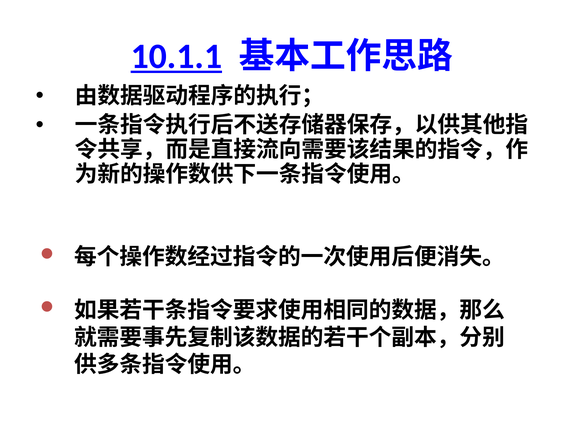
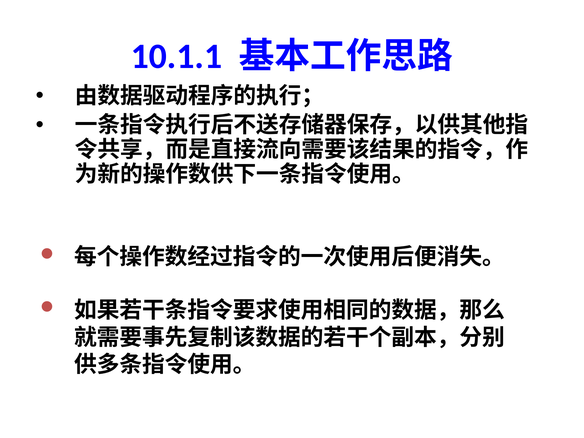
10.1.1 underline: present -> none (176, 57)
